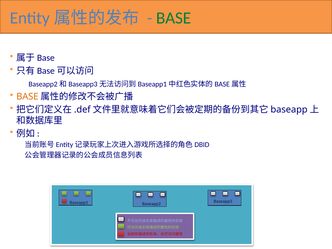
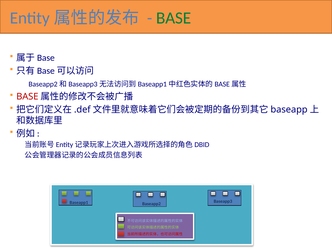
BASE colour: orange -> red (27, 97)
